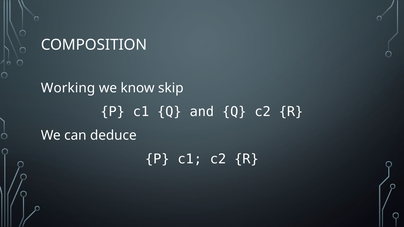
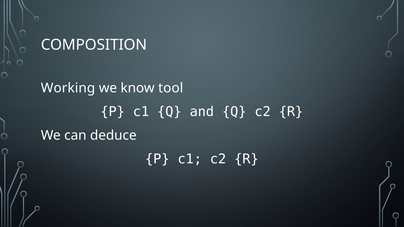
skip: skip -> tool (171, 88)
